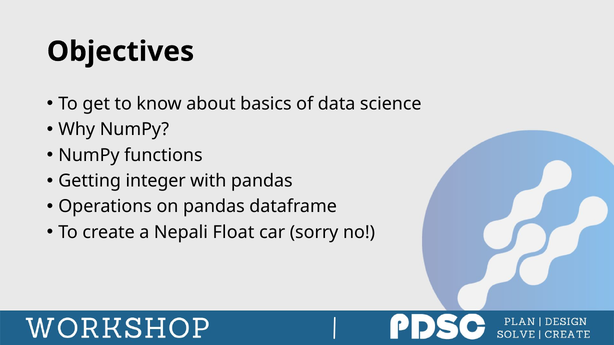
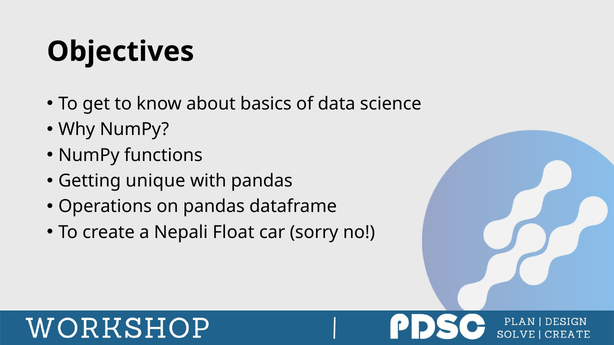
integer: integer -> unique (155, 181)
